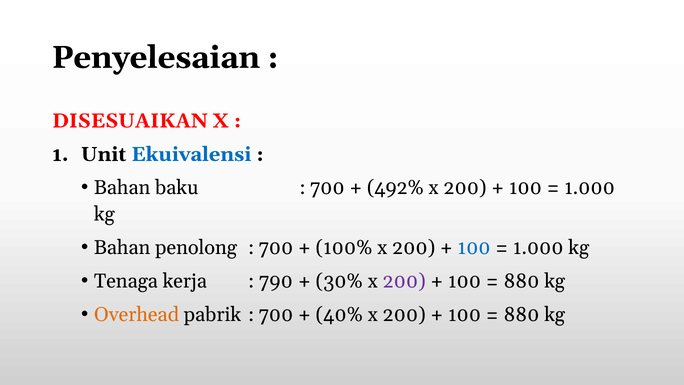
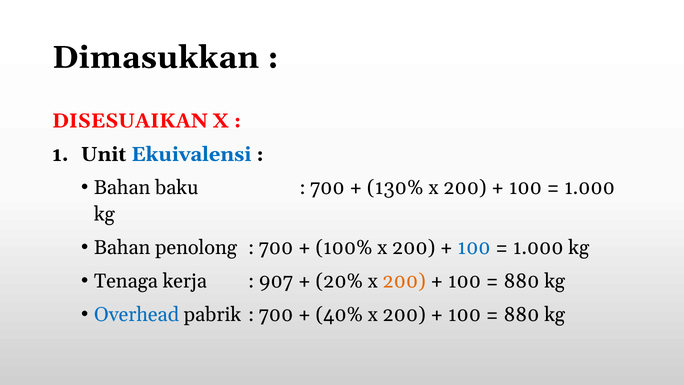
Penyelesaian: Penyelesaian -> Dimasukkan (156, 57)
492%: 492% -> 130% (395, 188)
790: 790 -> 907 (276, 281)
30%: 30% -> 20% (339, 281)
200 colour: purple -> orange (404, 281)
Overhead colour: orange -> blue (137, 314)
